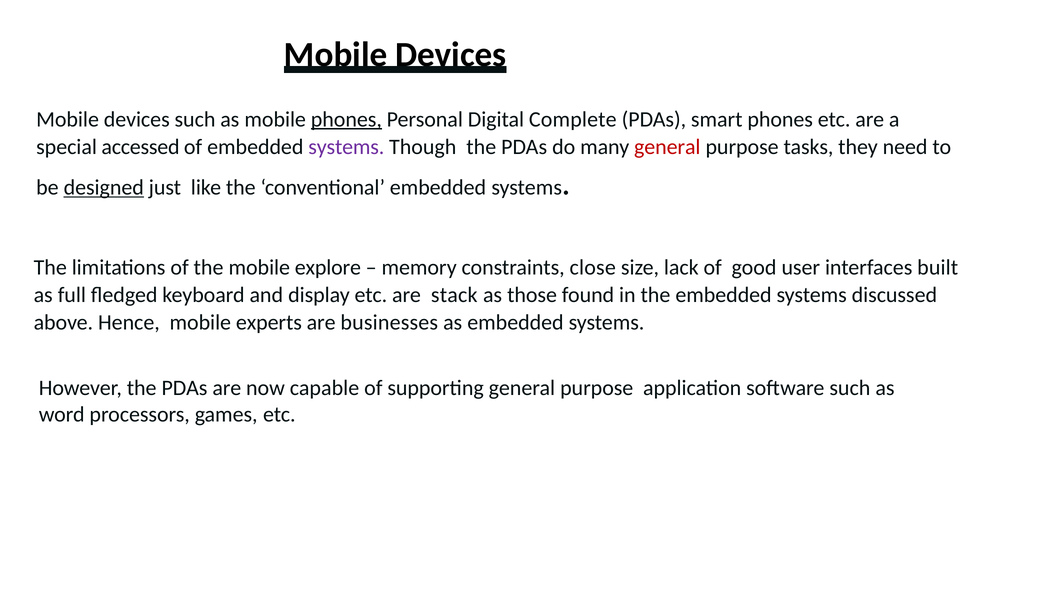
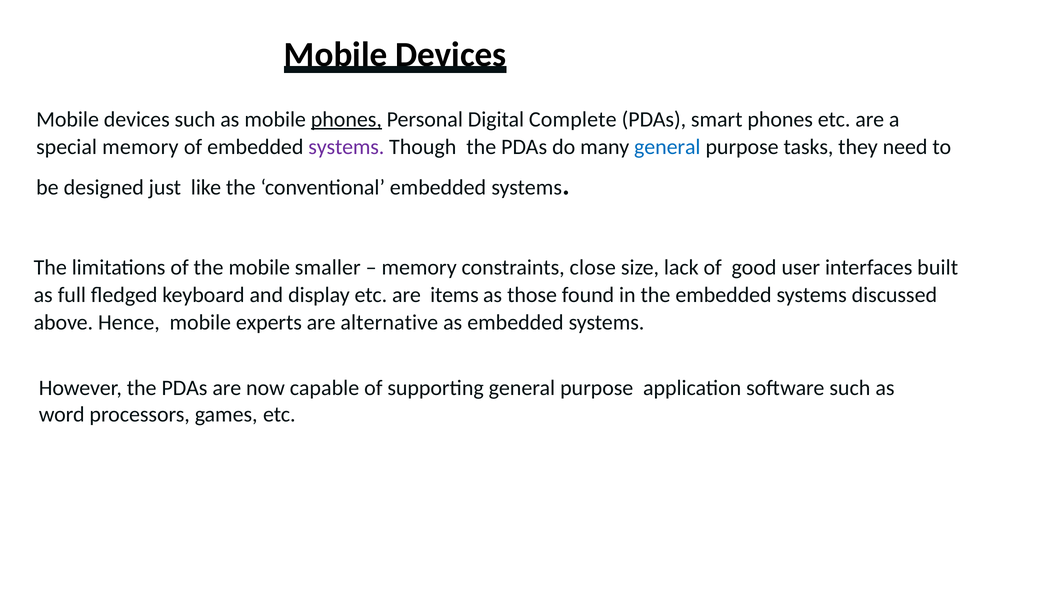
special accessed: accessed -> memory (140, 147)
general colour: red -> blue (667, 147)
designed underline: present -> none (104, 187)
explore: explore -> smaller (328, 267)
stack: stack -> items (454, 295)
businesses: businesses -> alternative (389, 322)
